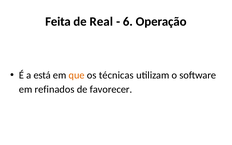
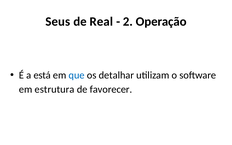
Feita: Feita -> Seus (58, 22)
6: 6 -> 2 (128, 22)
que colour: orange -> blue (77, 75)
técnicas: técnicas -> detalhar (116, 75)
refinados: refinados -> estrutura (55, 89)
